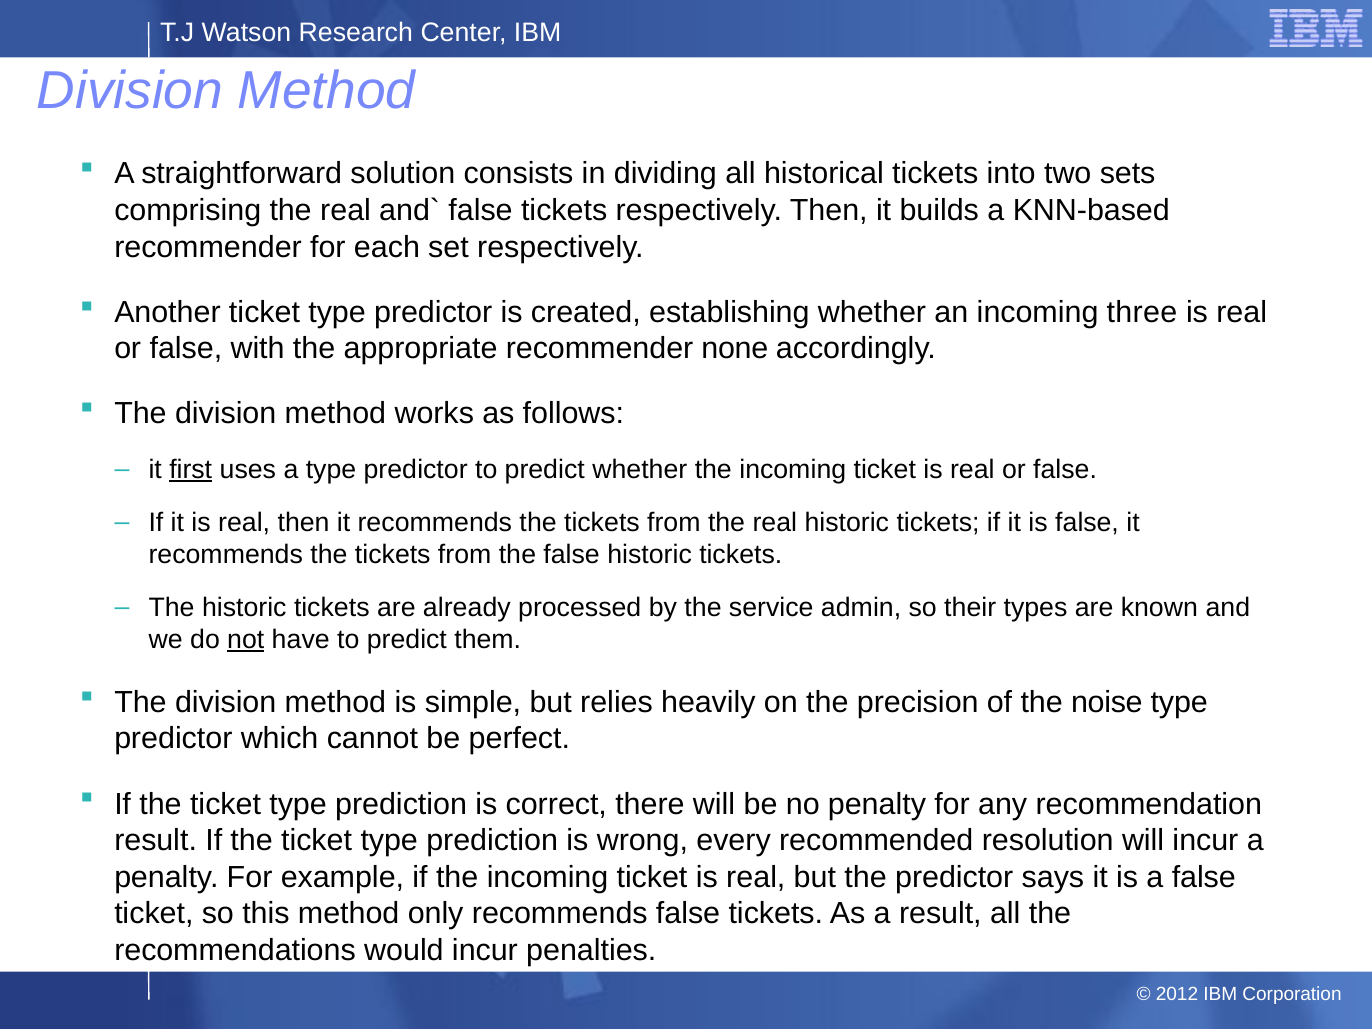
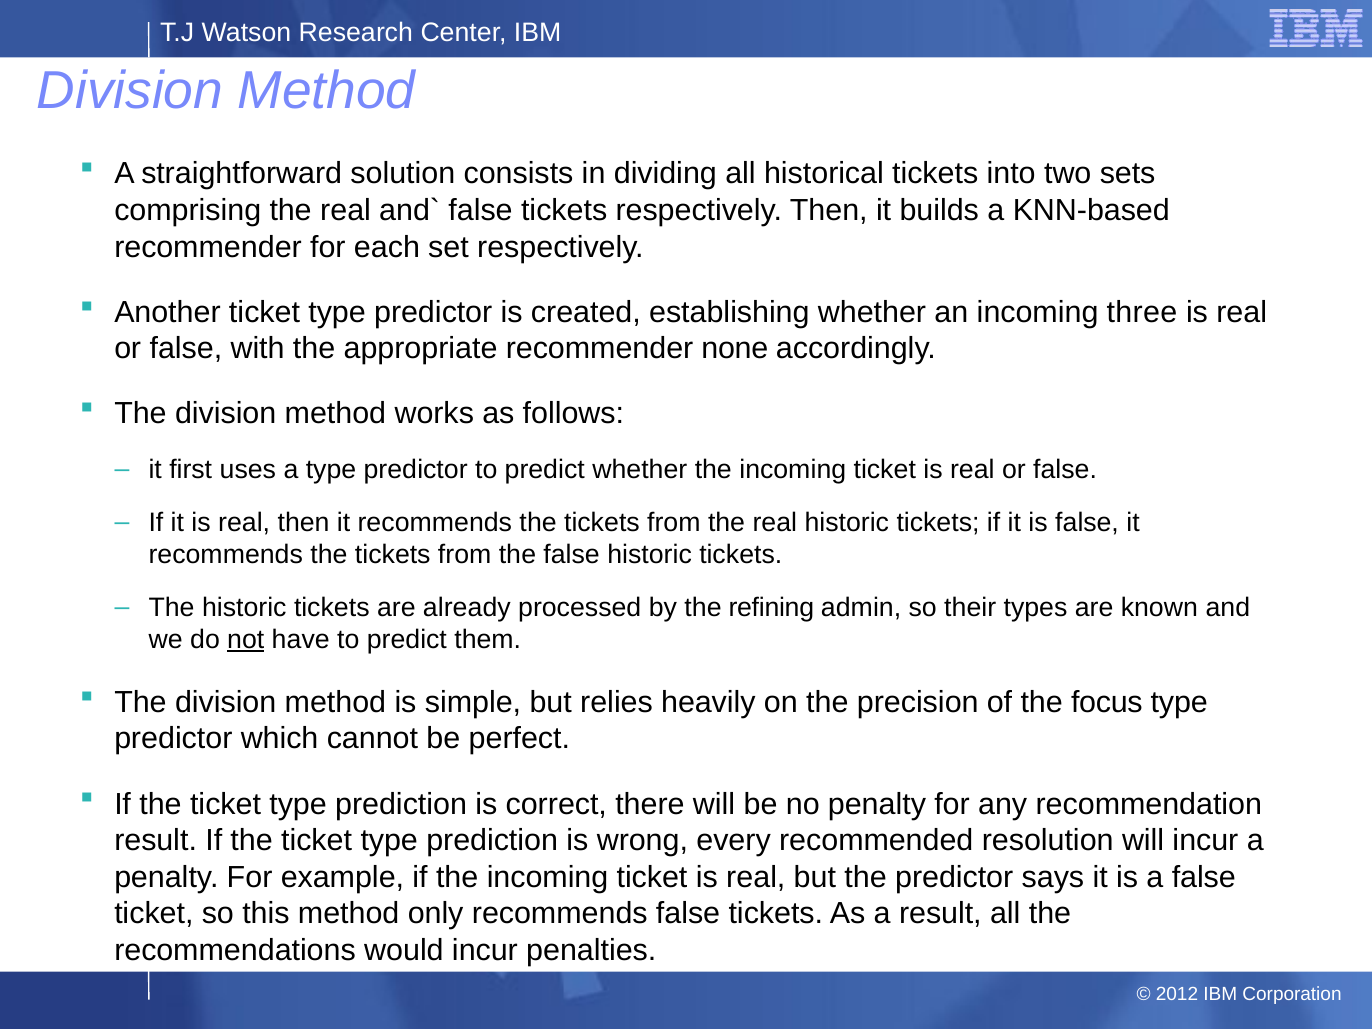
first underline: present -> none (191, 470)
service: service -> refining (771, 608)
noise: noise -> focus (1107, 702)
